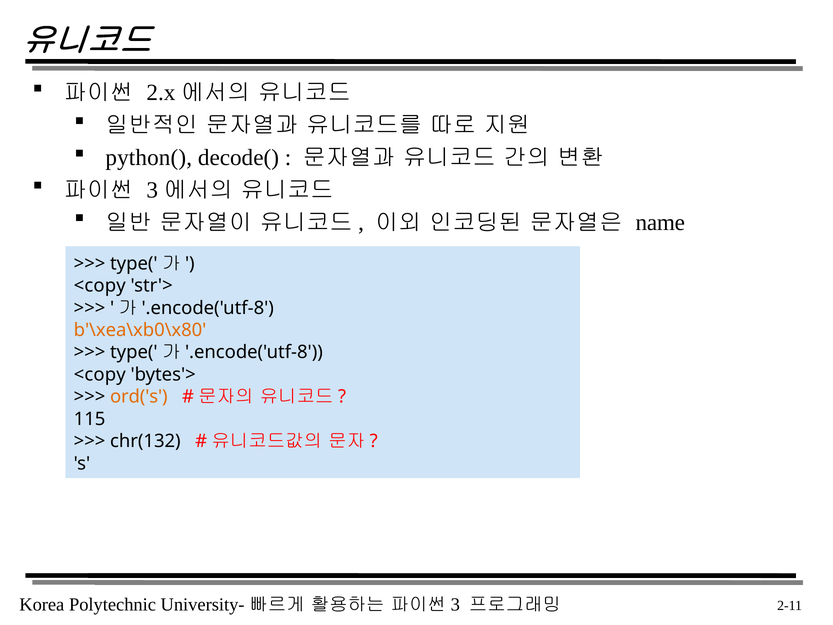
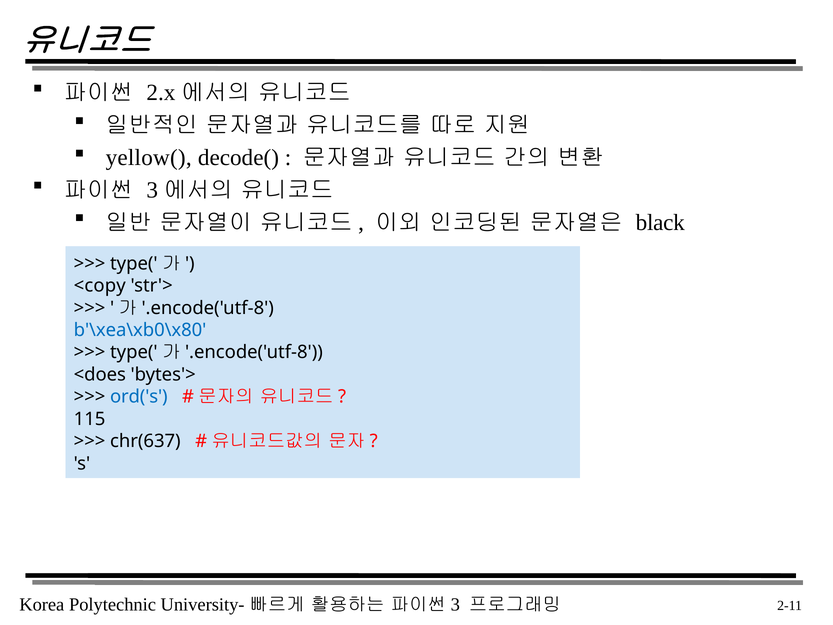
python(: python( -> yellow( (149, 158)
name: name -> black (660, 222)
b'\xea\xb0\x80 colour: orange -> blue (140, 330)
<copy: <copy -> <does (100, 374)
ord('s colour: orange -> blue (139, 397)
chr(132: chr(132 -> chr(637 (145, 441)
